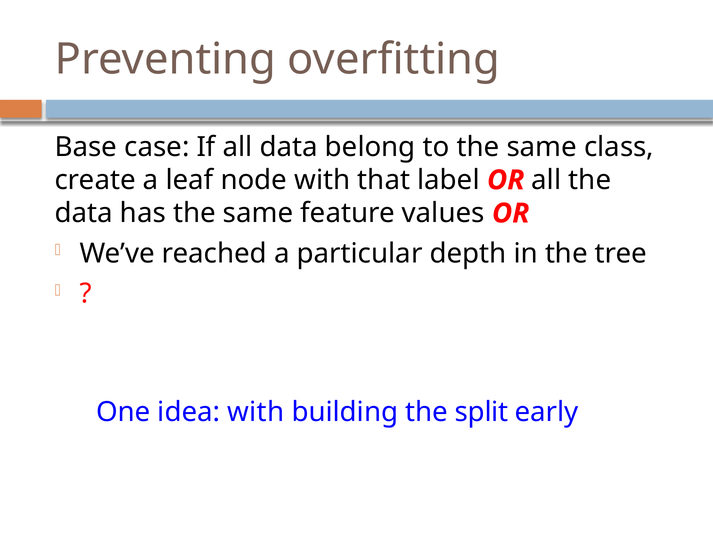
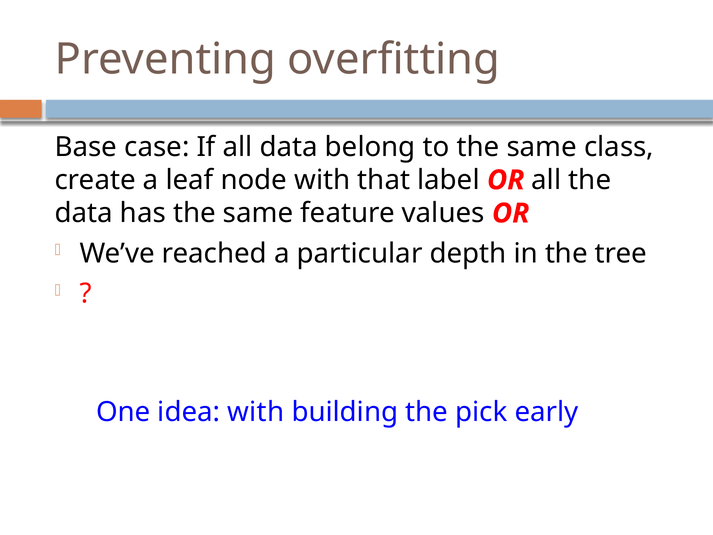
split: split -> pick (481, 412)
